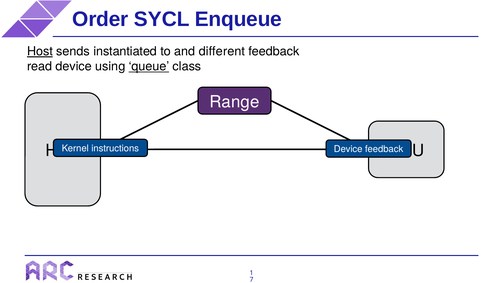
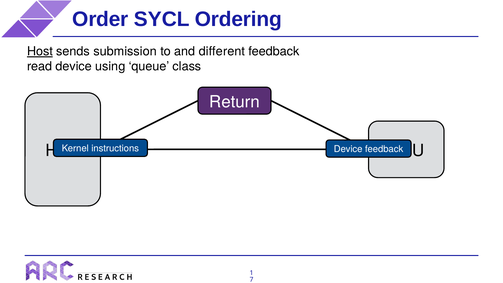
Enqueue: Enqueue -> Ordering (238, 19)
instantiated: instantiated -> submission (125, 51)
queue underline: present -> none (149, 66)
Range: Range -> Return (234, 102)
